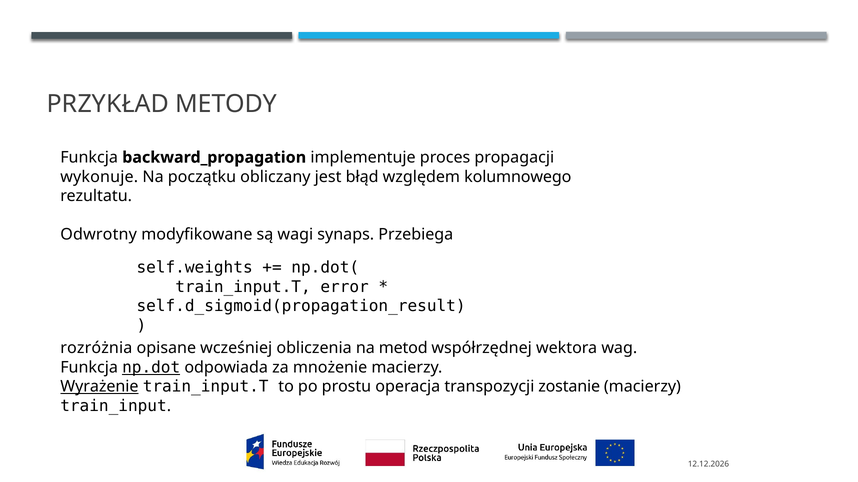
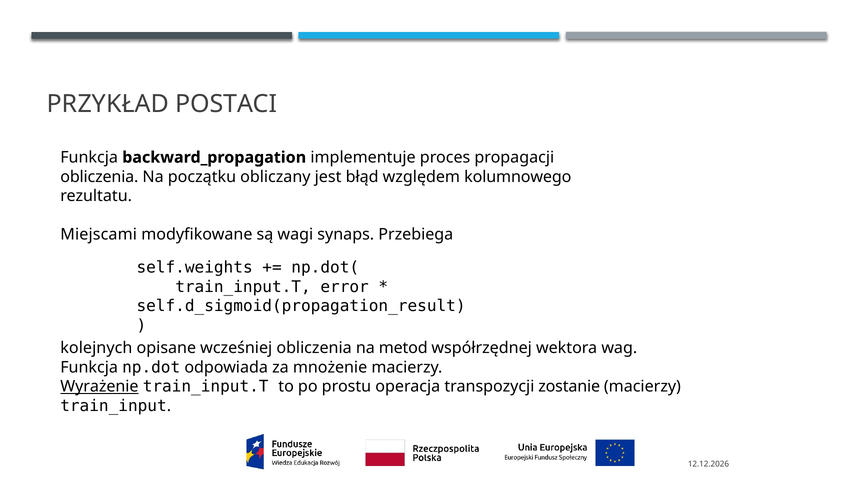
METODY: METODY -> POSTACI (226, 104)
wykonuje: wykonuje -> obliczenia (99, 177)
Odwrotny: Odwrotny -> Miejscami (99, 235)
rozróżnia: rozróżnia -> kolejnych (96, 349)
np.dot underline: present -> none (151, 368)
